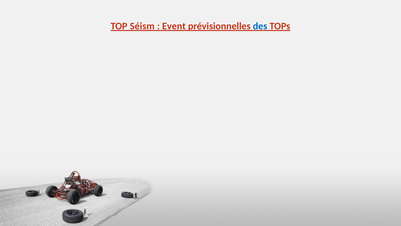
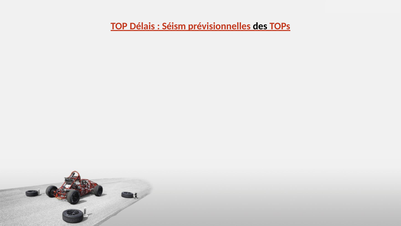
Séism: Séism -> Délais (142, 26)
Event: Event -> Séism (174, 26)
des colour: blue -> black (260, 26)
